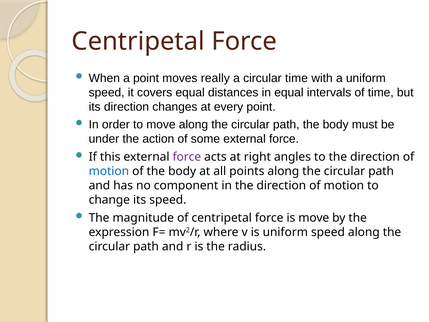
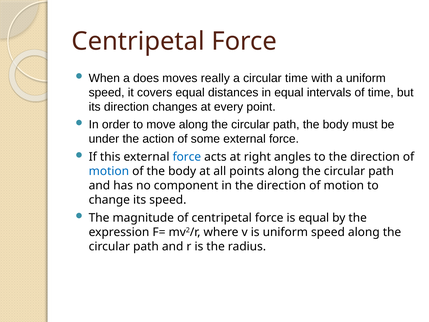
a point: point -> does (146, 78)
force colour: purple -> blue (187, 157)
is move: move -> equal (314, 218)
